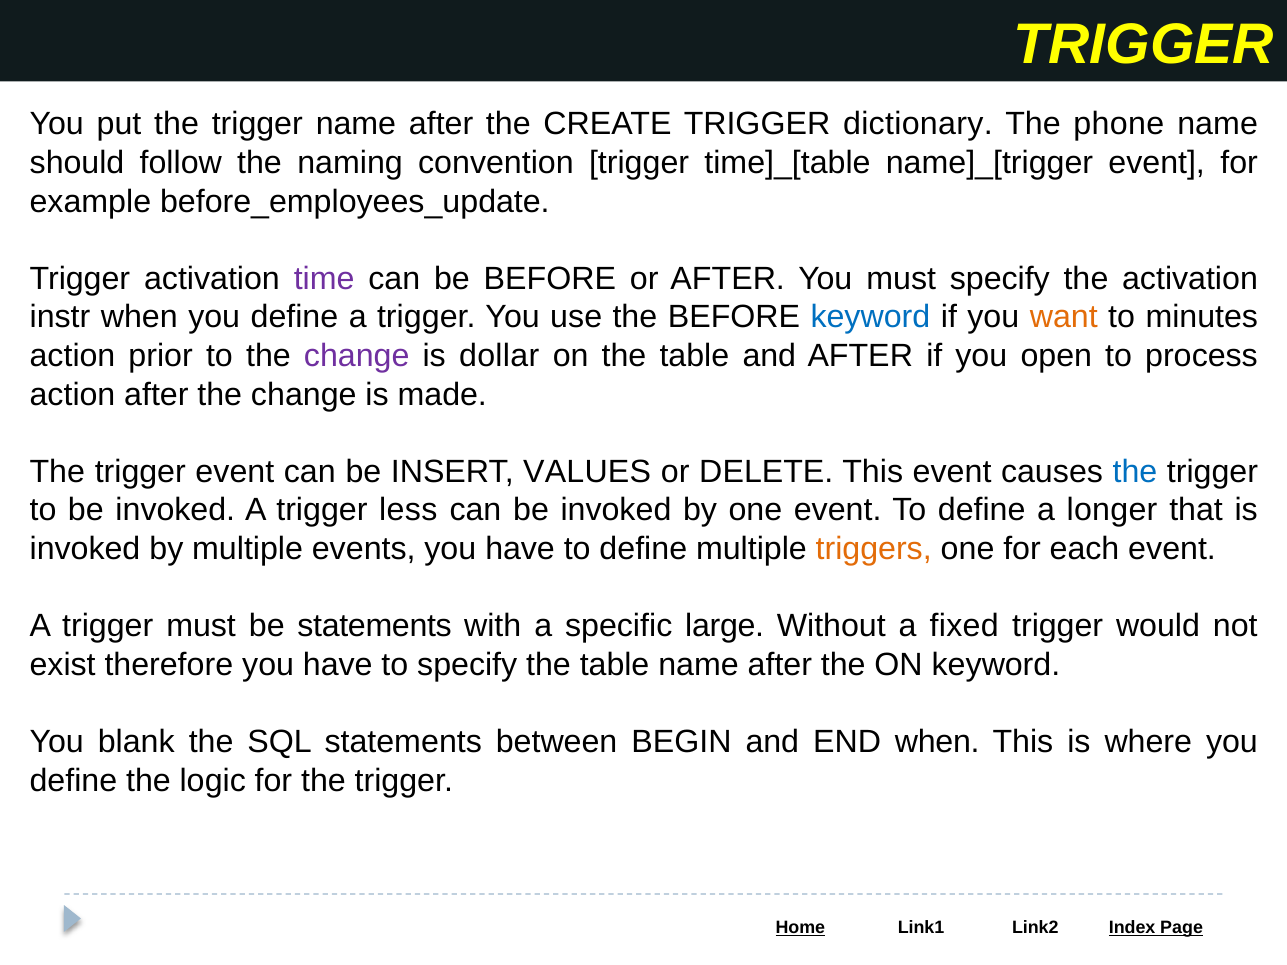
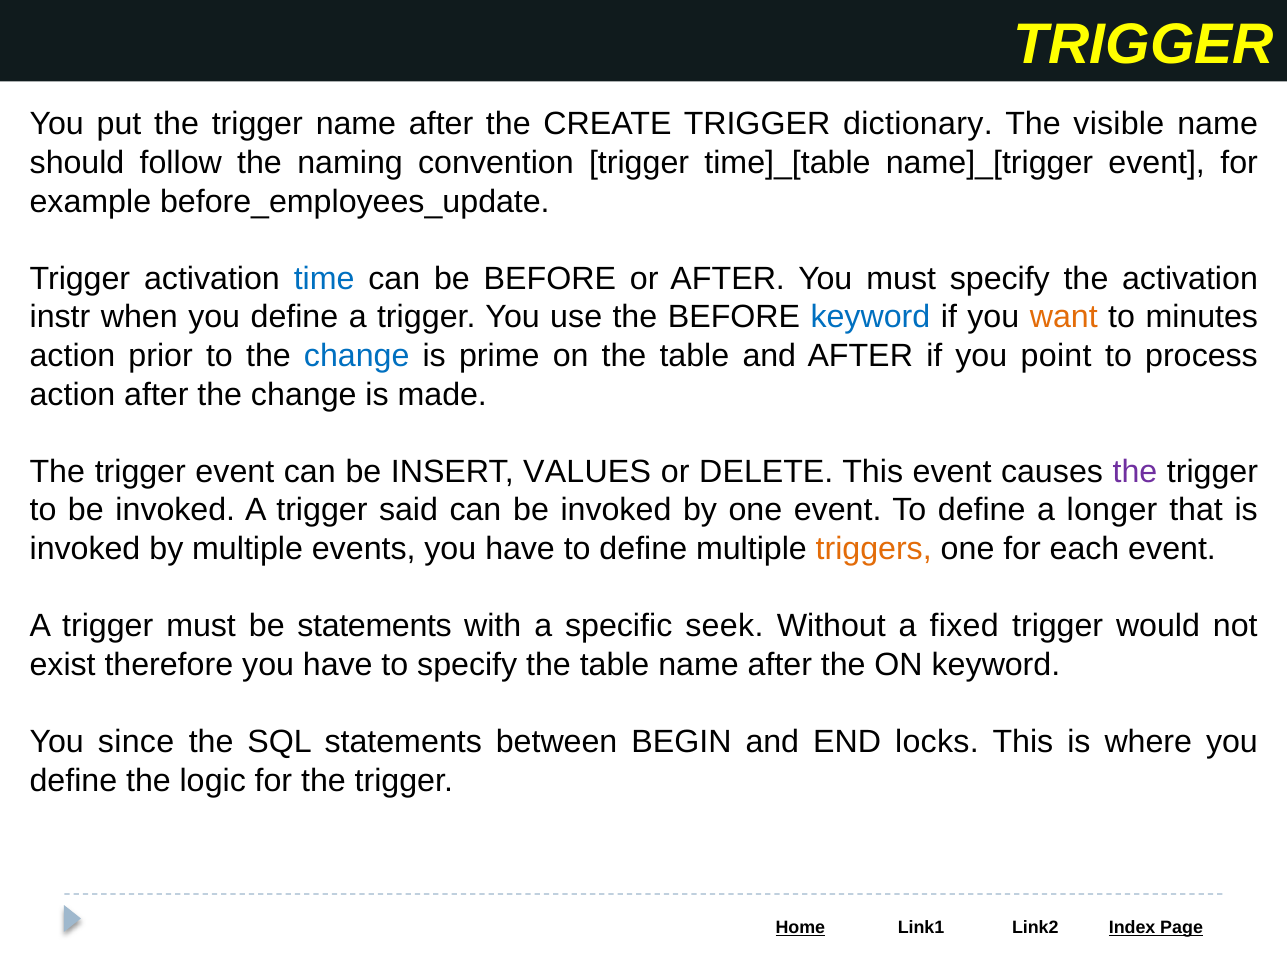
phone: phone -> visible (1119, 124)
time colour: purple -> blue (324, 279)
change colour: purple -> blue (357, 356)
dollar: dollar -> prime (499, 356)
open: open -> point (1056, 356)
the colour: blue -> purple (1135, 472)
less: less -> said (408, 510)
large: large -> seek (724, 626)
blank: blank -> since (136, 742)
END when: when -> locks (937, 742)
